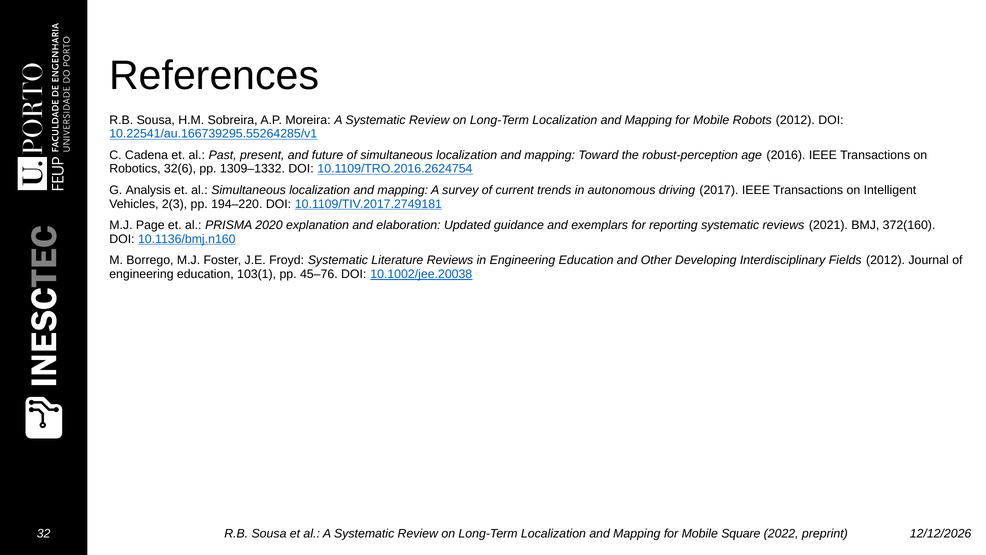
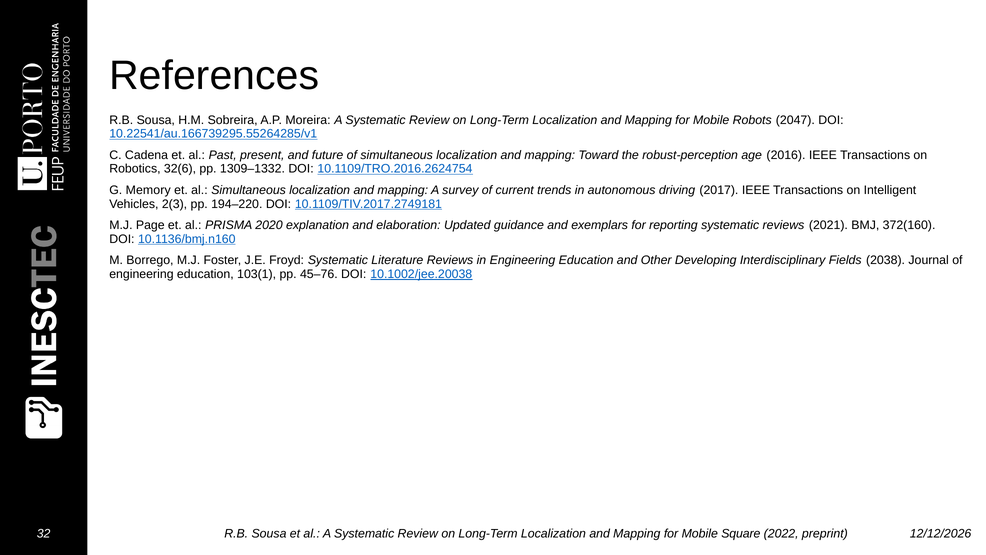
Robots 2012: 2012 -> 2047 (795, 120)
Analysis: Analysis -> Memory (148, 190)
Fields 2012: 2012 -> 2038 (886, 260)
